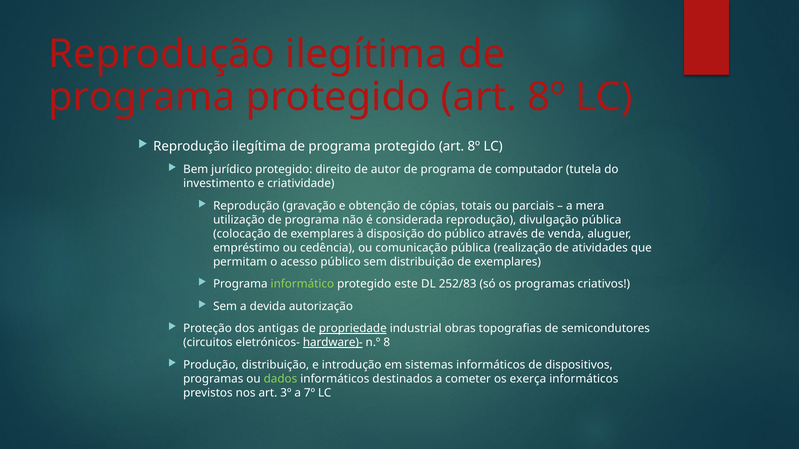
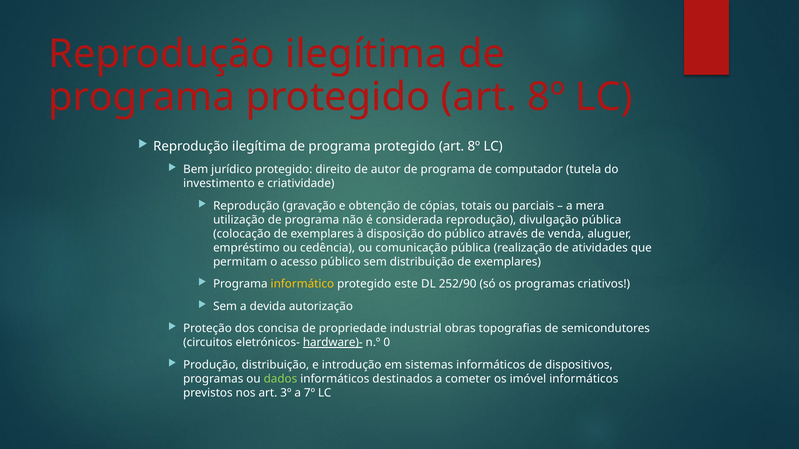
informático colour: light green -> yellow (302, 284)
252/83: 252/83 -> 252/90 (458, 284)
antigas: antigas -> concisa (278, 329)
propriedade underline: present -> none (353, 329)
8: 8 -> 0 (387, 343)
exerça: exerça -> imóvel (528, 379)
